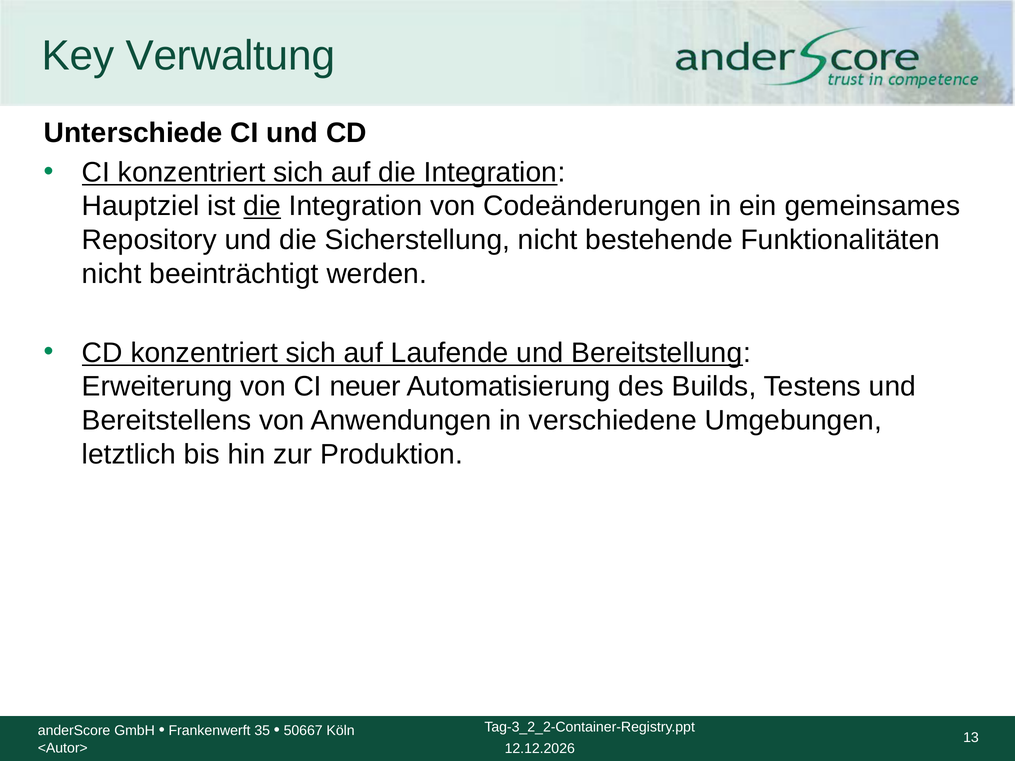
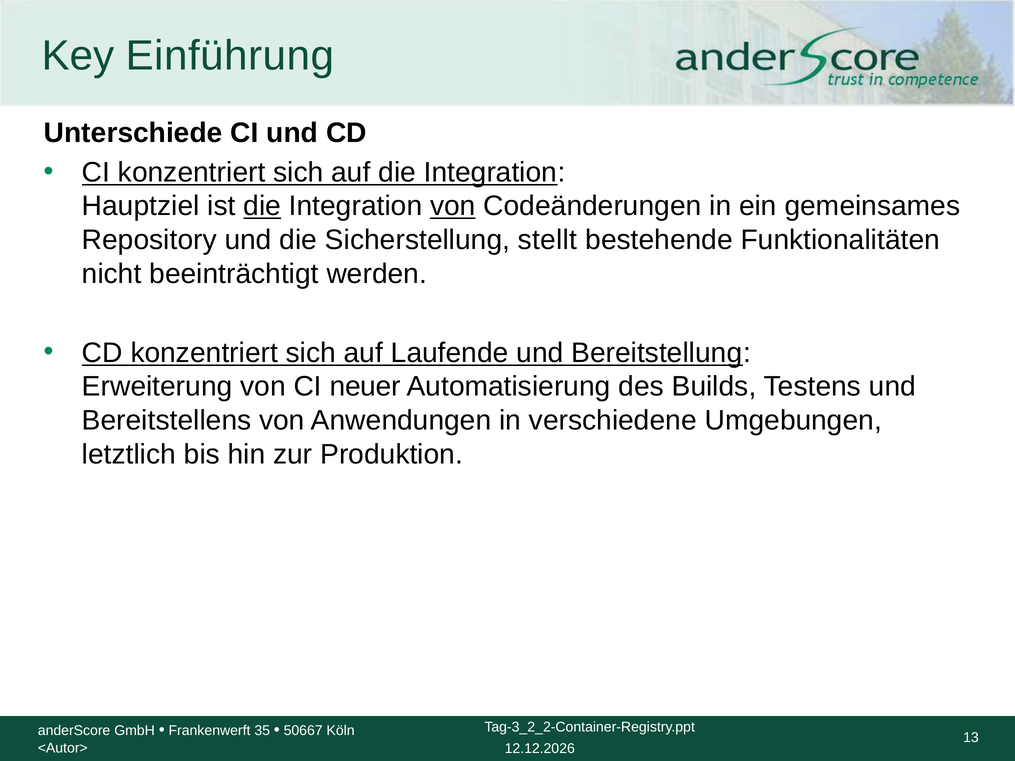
Verwaltung: Verwaltung -> Einführung (230, 56)
von underline: none -> present (453, 206)
Sicherstellung nicht: nicht -> stellt (548, 240)
